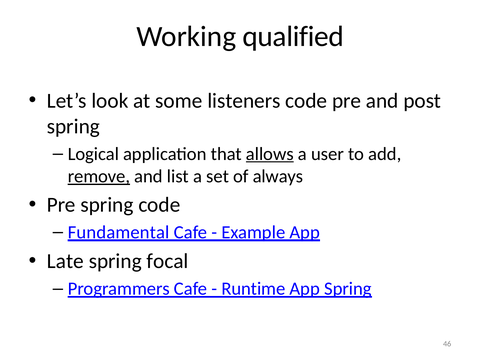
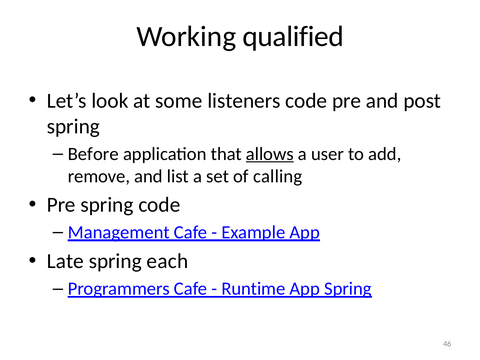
Logical: Logical -> Before (93, 154)
remove underline: present -> none (99, 176)
always: always -> calling (278, 176)
Fundamental: Fundamental -> Management (119, 232)
focal: focal -> each (167, 261)
